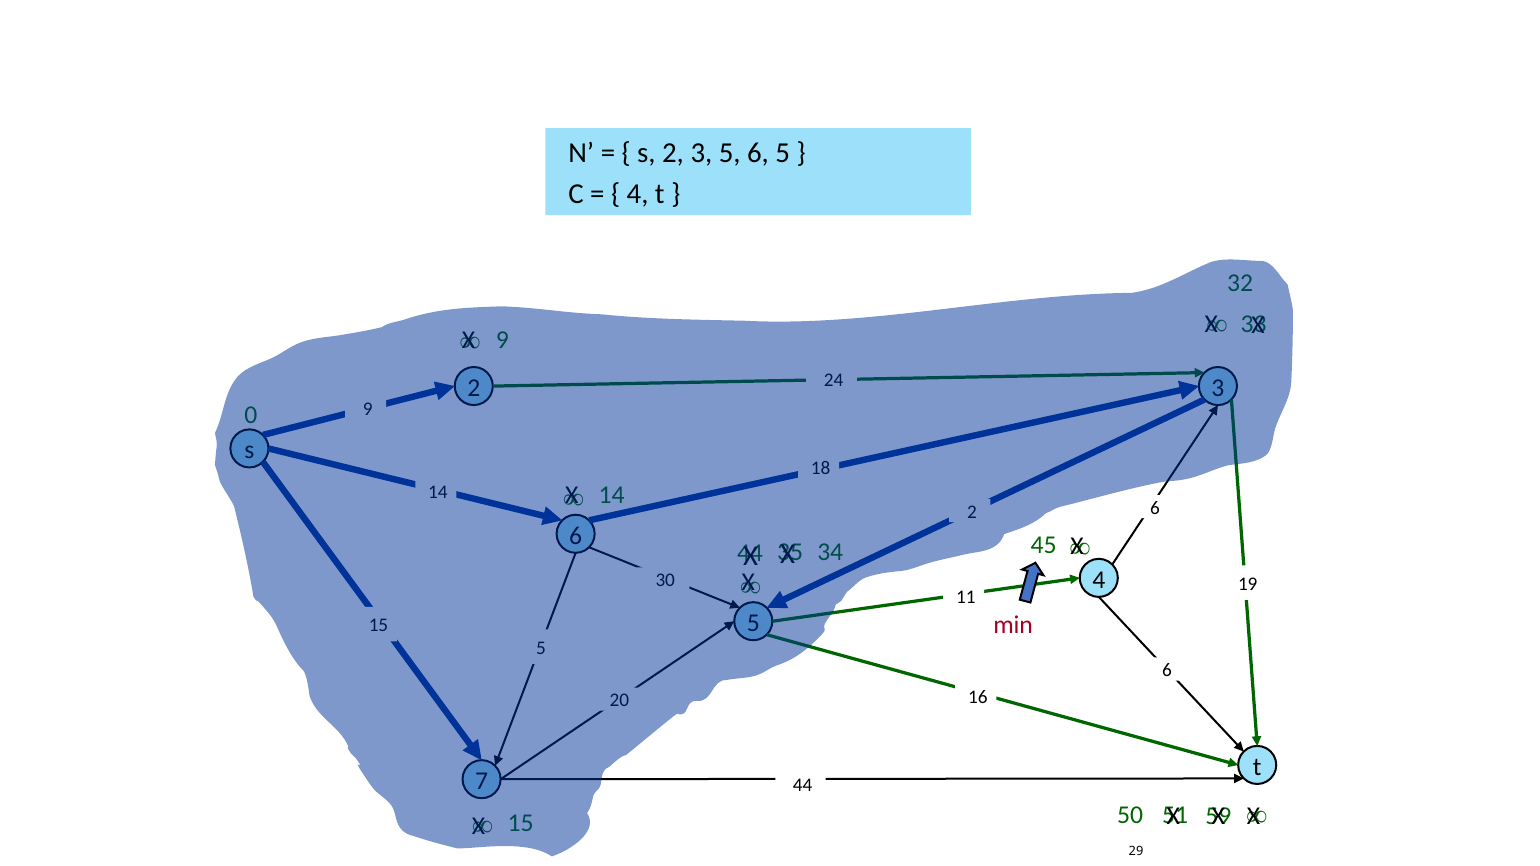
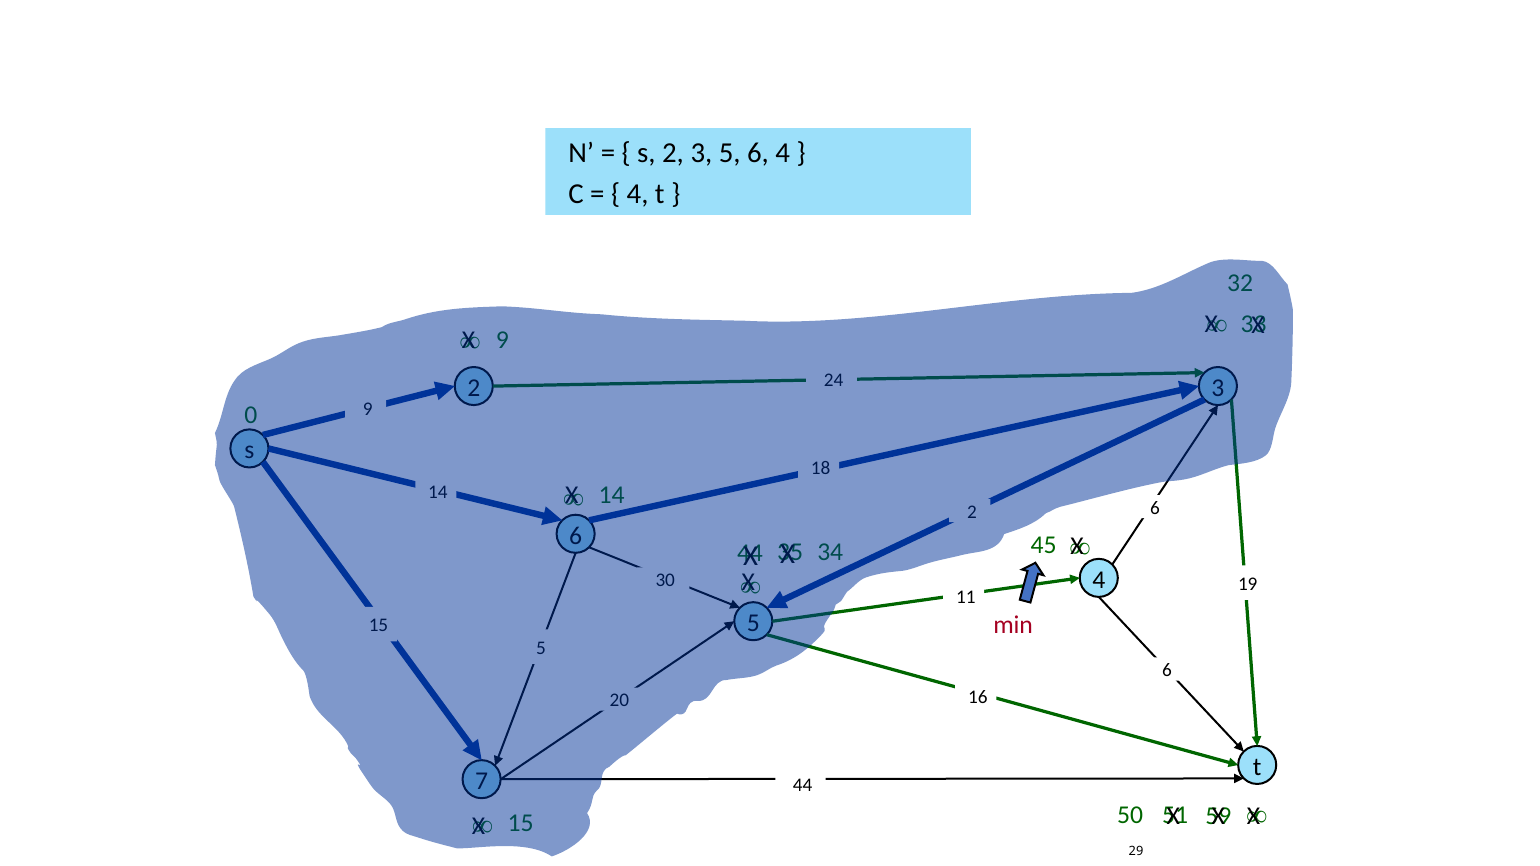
6 5: 5 -> 4 (783, 153)
